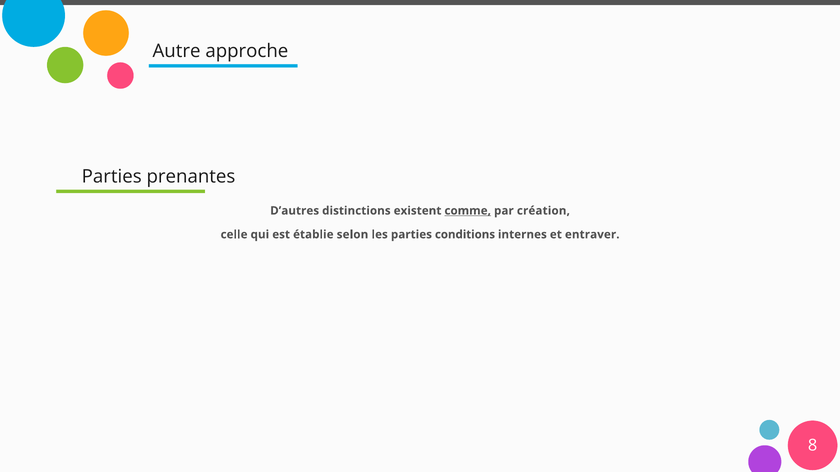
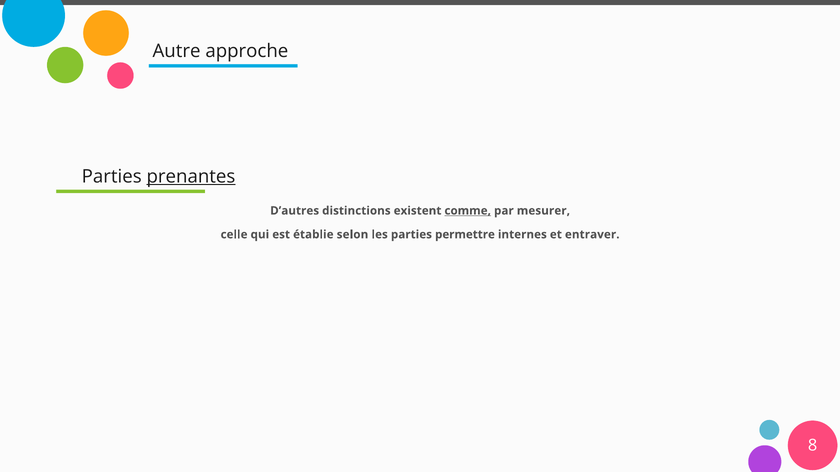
prenantes underline: none -> present (191, 177)
création: création -> mesurer (543, 211)
conditions: conditions -> permettre (465, 235)
